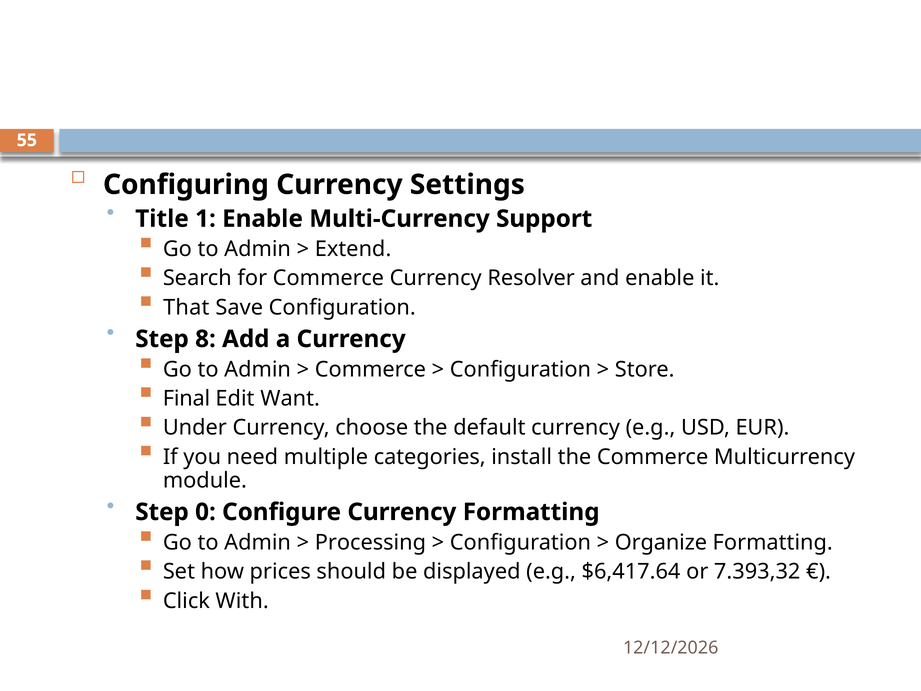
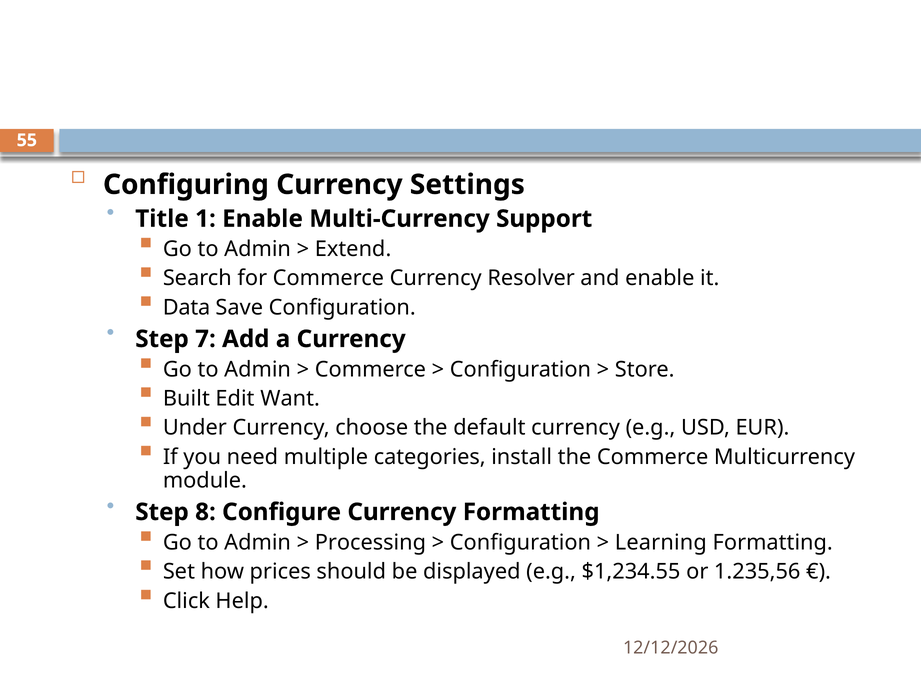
That: That -> Data (187, 307)
8: 8 -> 7 (205, 339)
Final: Final -> Built (186, 398)
0: 0 -> 8 (205, 512)
Organize: Organize -> Learning (661, 542)
$6,417.64: $6,417.64 -> $1,234.55 (631, 571)
7.393,32: 7.393,32 -> 1.235,56 (757, 571)
With: With -> Help (242, 601)
